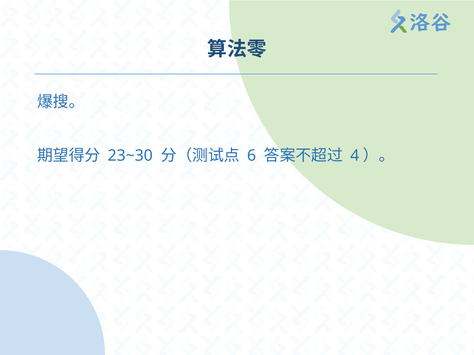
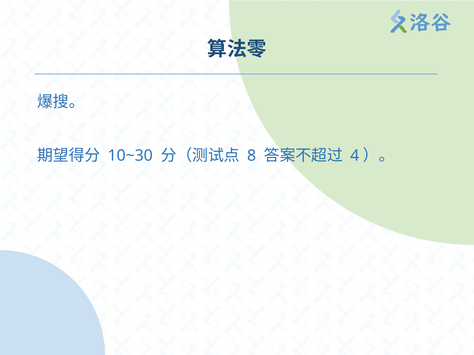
23~30: 23~30 -> 10~30 (130, 156)
6: 6 -> 8 (252, 156)
